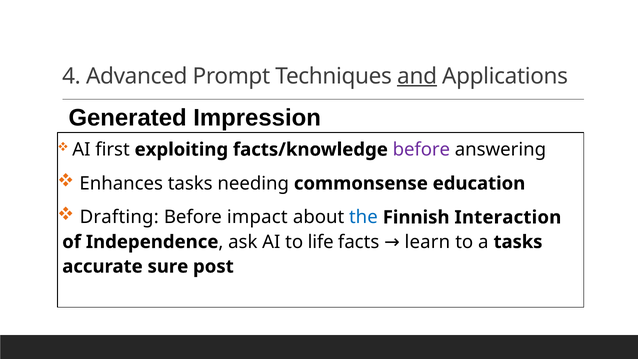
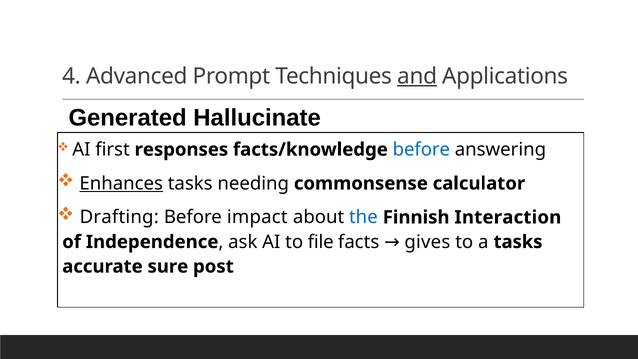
Impression: Impression -> Hallucinate (257, 118)
exploiting: exploiting -> responses (181, 150)
before colour: purple -> blue (421, 150)
Enhances underline: none -> present (121, 183)
education: education -> calculator (479, 183)
life: life -> file (321, 242)
learn: learn -> gives (427, 242)
